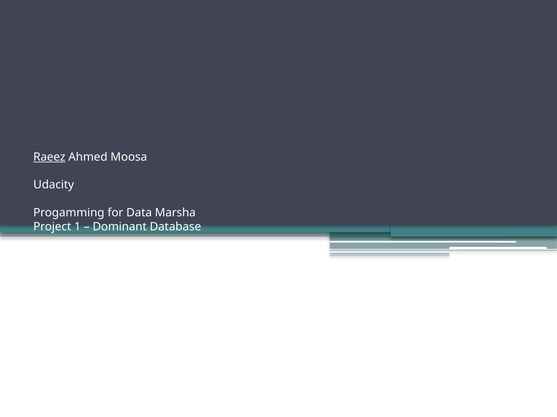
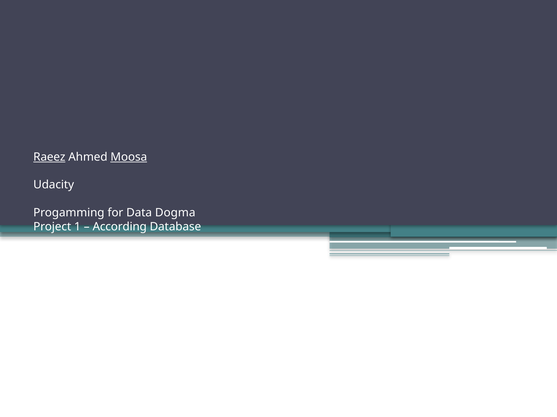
Moosa underline: none -> present (129, 157)
Marsha: Marsha -> Dogma (175, 213)
Dominant: Dominant -> According (120, 227)
